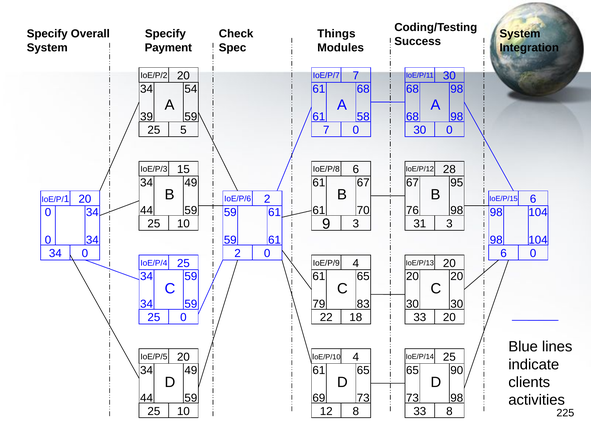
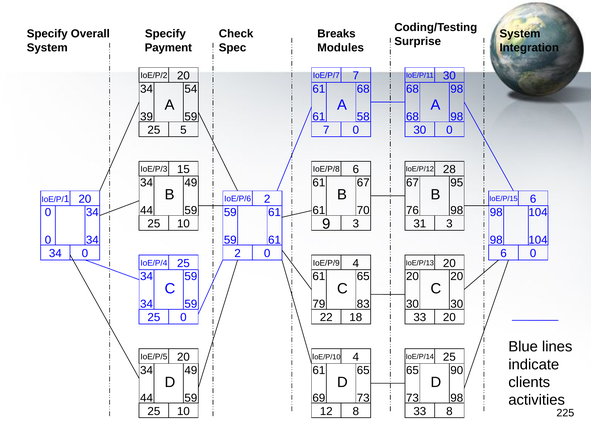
Things: Things -> Breaks (336, 34)
Success: Success -> Surprise (418, 41)
